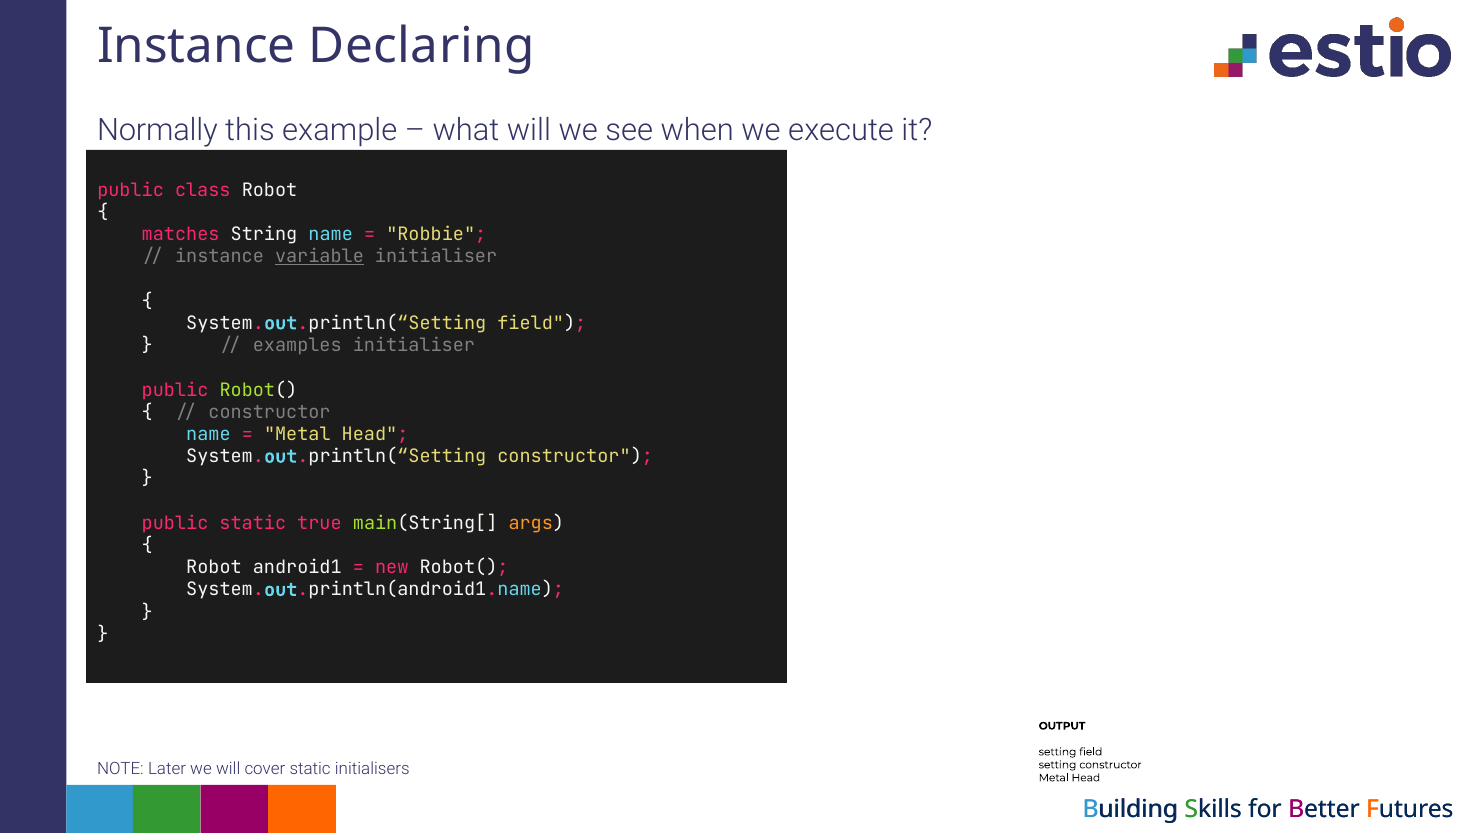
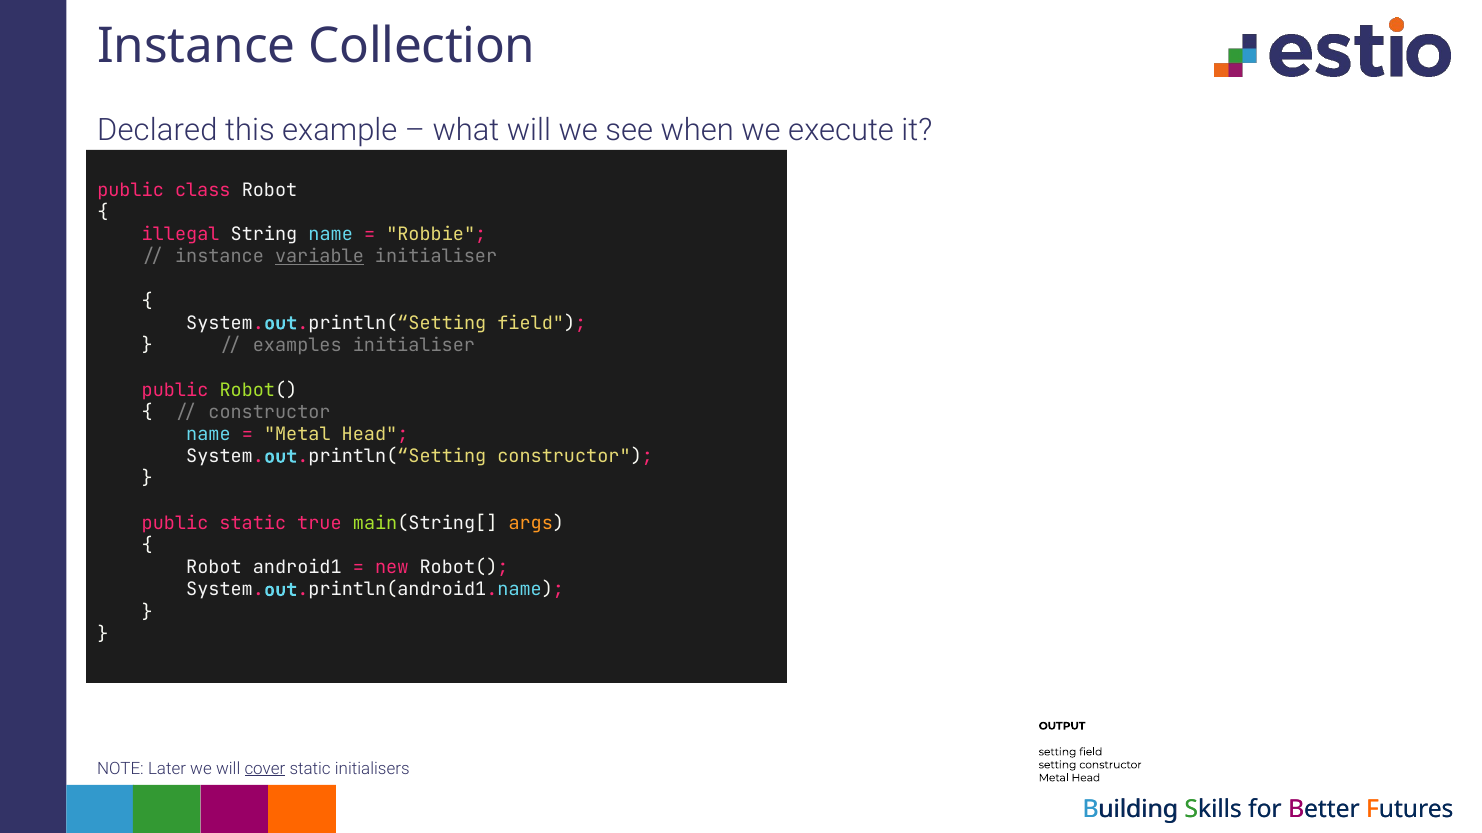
Declaring: Declaring -> Collection (422, 46)
Normally: Normally -> Declared (157, 130)
matches: matches -> illegal (181, 235)
cover underline: none -> present (265, 769)
